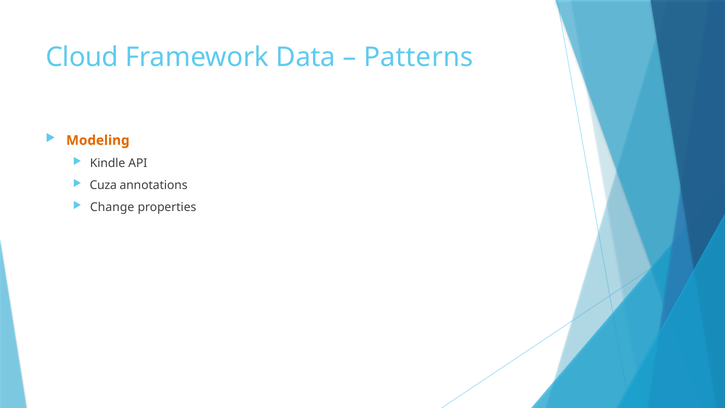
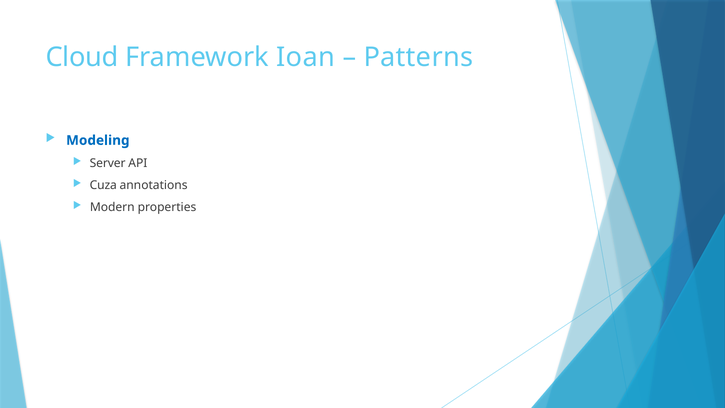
Data: Data -> Ioan (306, 57)
Modeling colour: orange -> blue (98, 140)
Kindle: Kindle -> Server (108, 163)
Change: Change -> Modern (112, 207)
